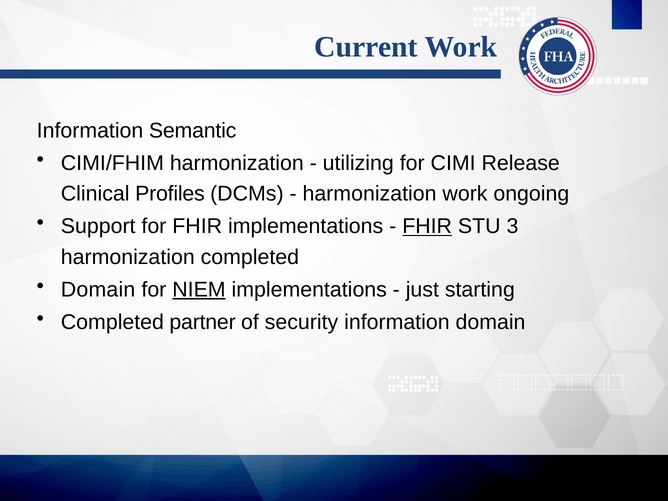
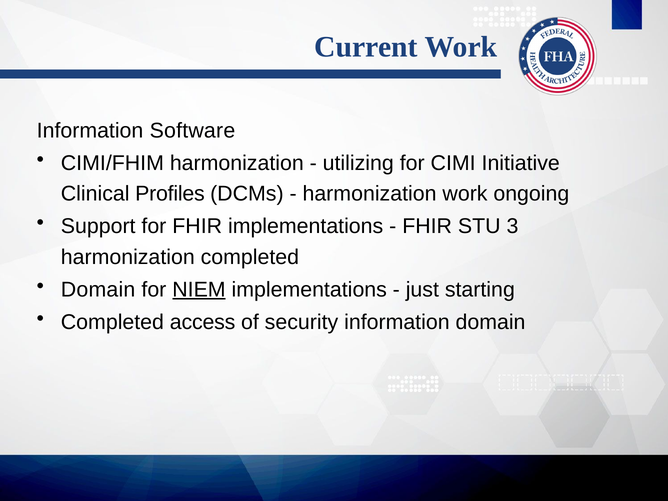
Semantic: Semantic -> Software (192, 131)
Release: Release -> Initiative (521, 163)
FHIR underline: present -> none (427, 226)
partner: partner -> access (203, 322)
